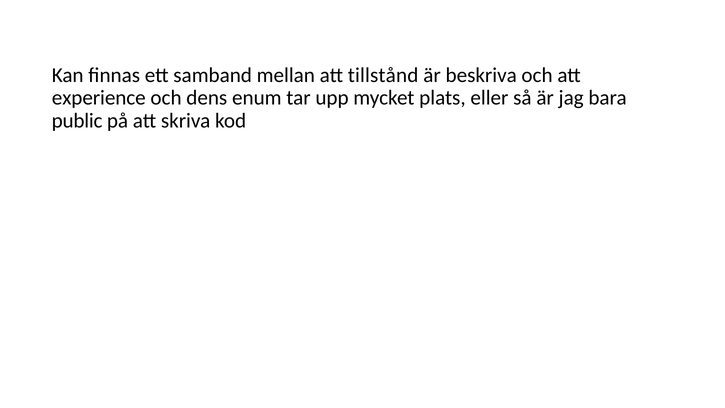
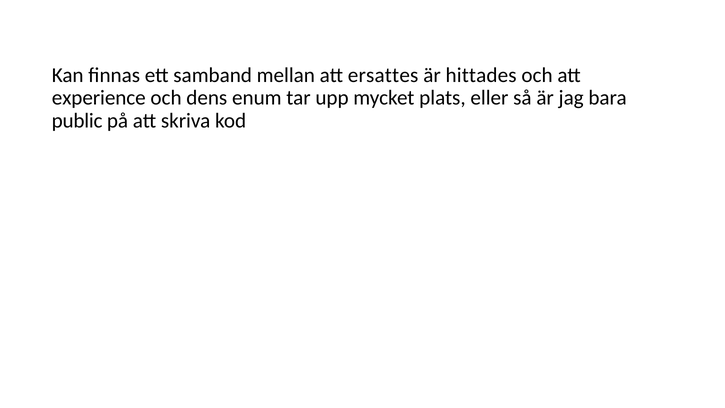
tillstånd: tillstånd -> ersattes (383, 75)
beskriva: beskriva -> hittades (481, 75)
